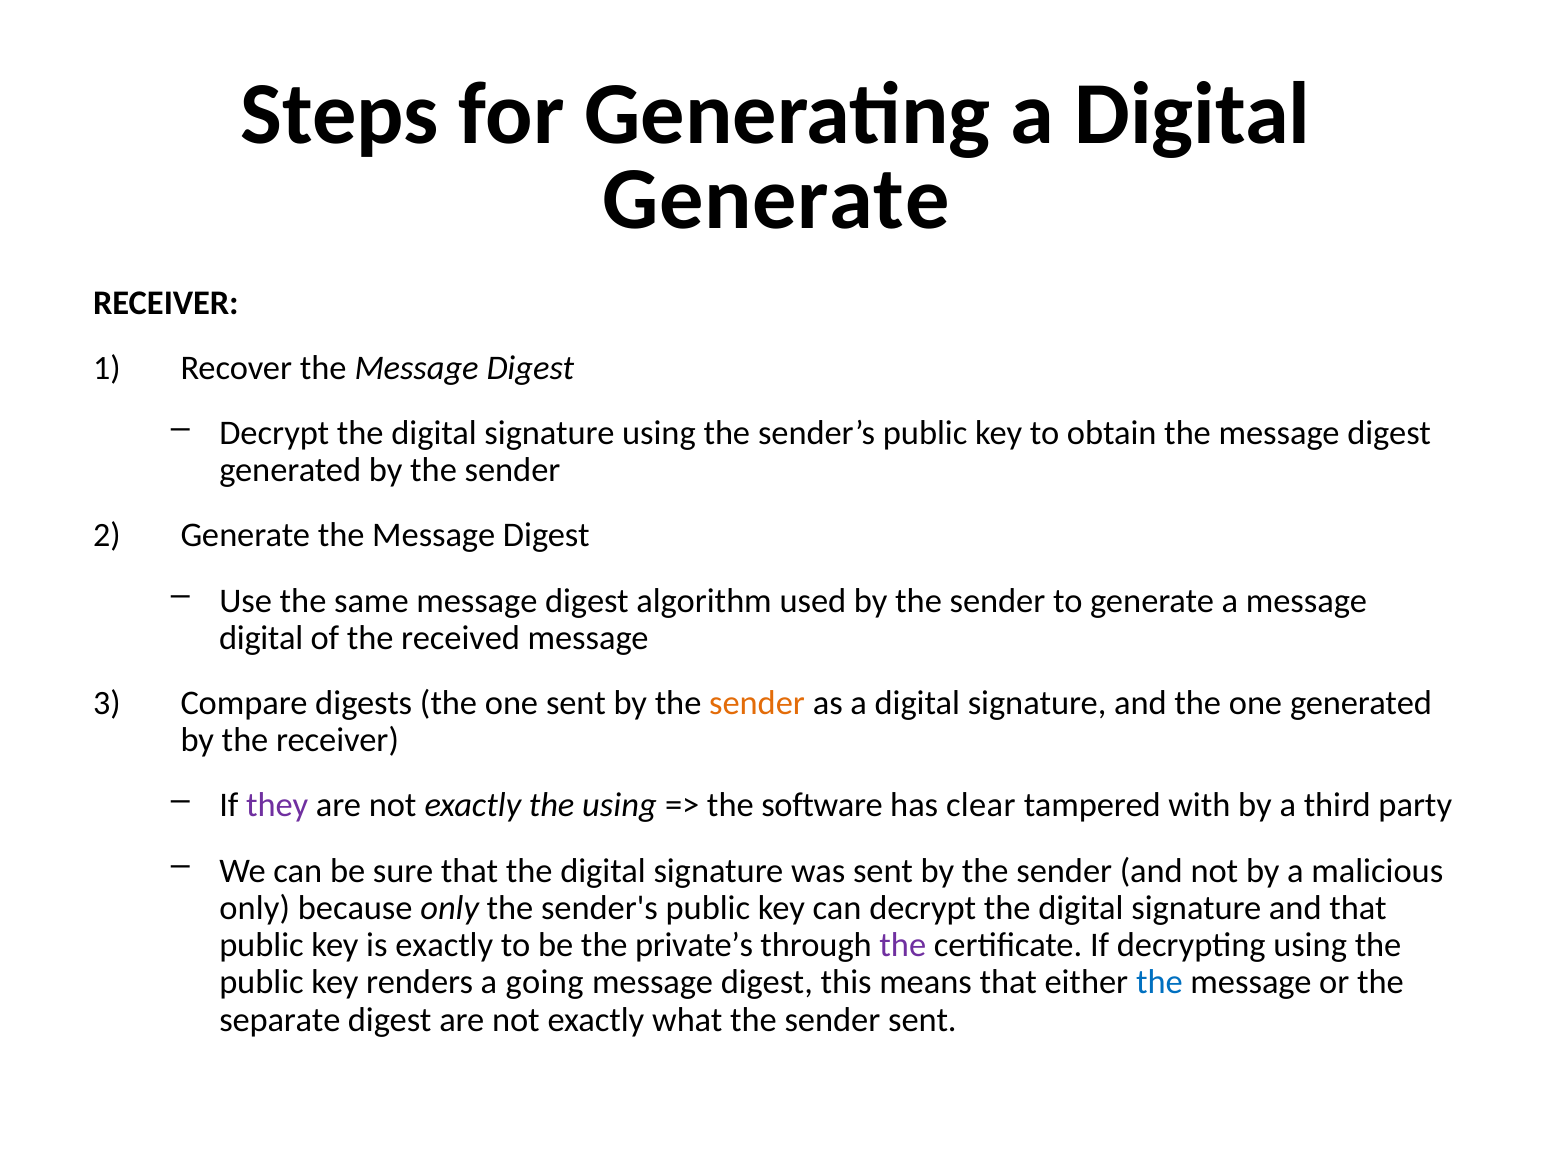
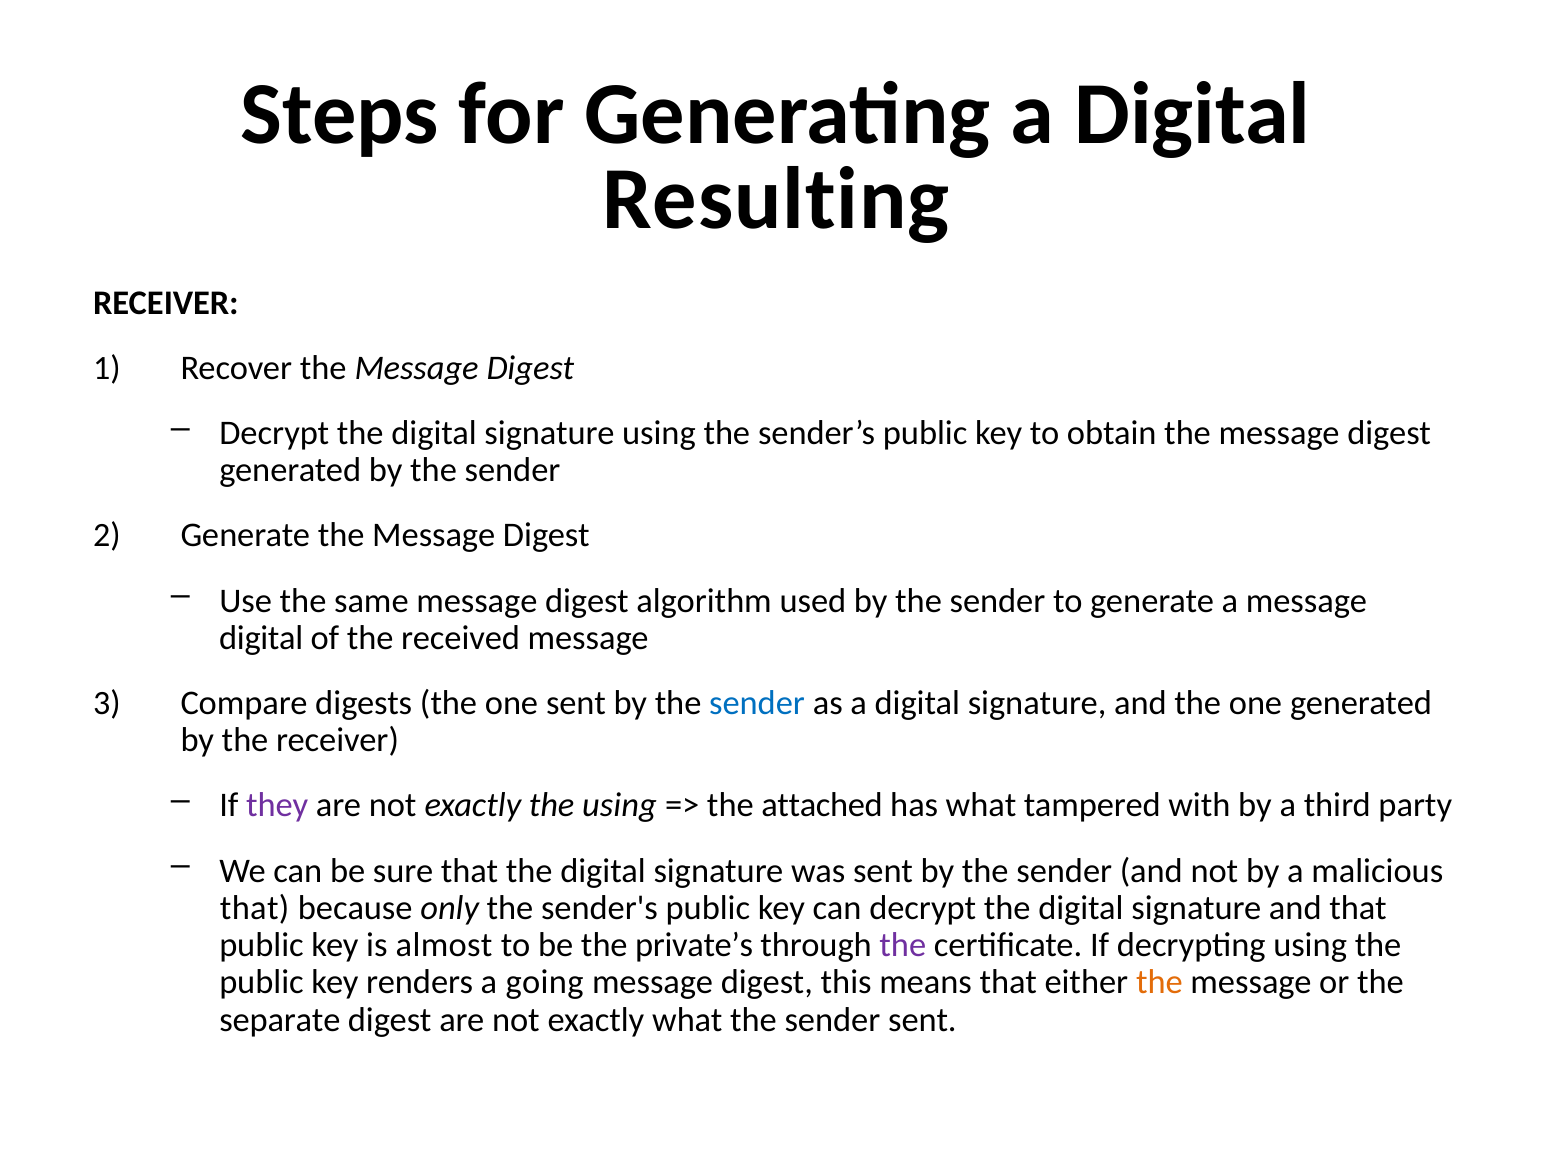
Generate: Generate -> Resulting (776, 199)
sender colour: orange -> blue (757, 703)
software: software -> attached (822, 805)
has clear: clear -> what (981, 805)
only: only -> that (255, 908)
is exactly: exactly -> almost (444, 945)
the colour: blue -> orange (1159, 982)
